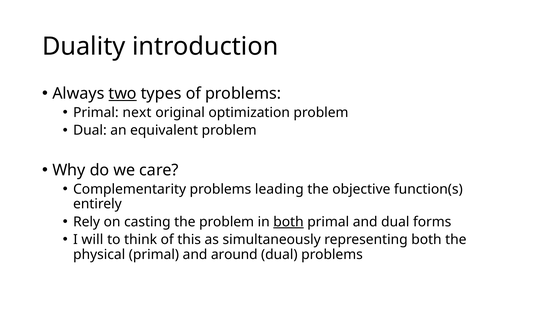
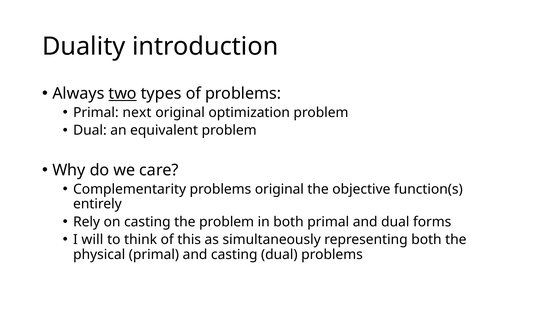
problems leading: leading -> original (279, 189)
both underline: present -> none (288, 221)
and around: around -> casting (234, 254)
